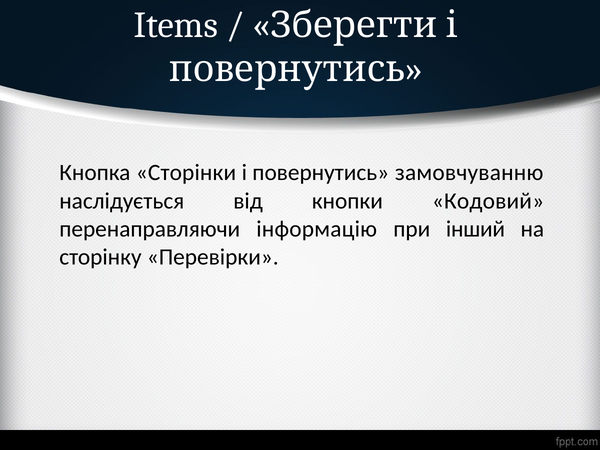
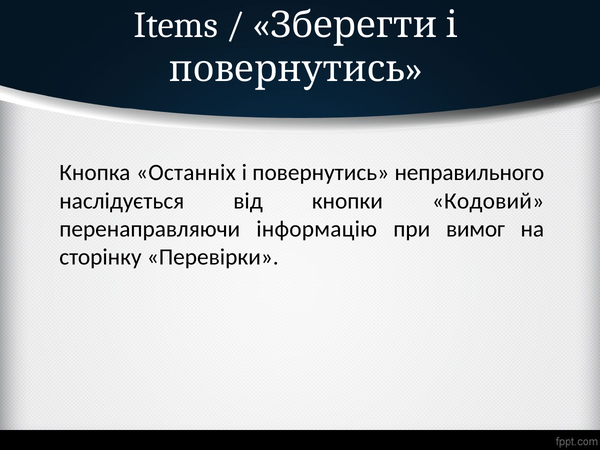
Сторінки: Сторінки -> Останніх (186, 173)
замовчуванню: замовчуванню -> неправильного (469, 173)
інший: інший -> вимог (476, 229)
